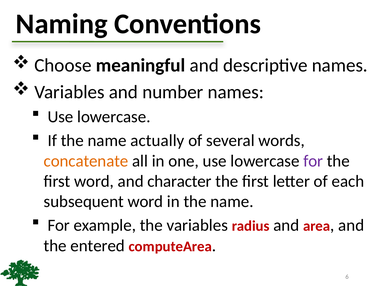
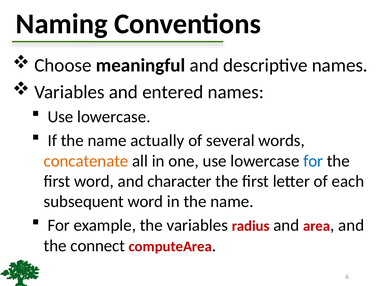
number: number -> entered (173, 92)
for colour: purple -> blue (313, 161)
entered: entered -> connect (98, 245)
